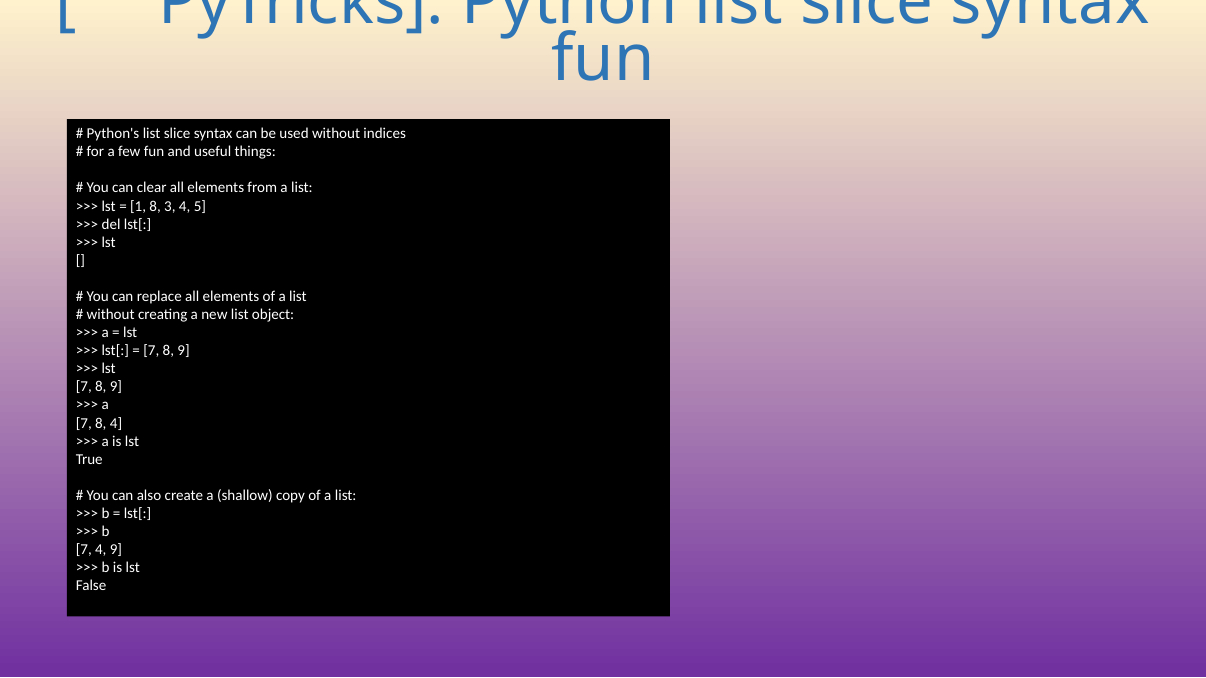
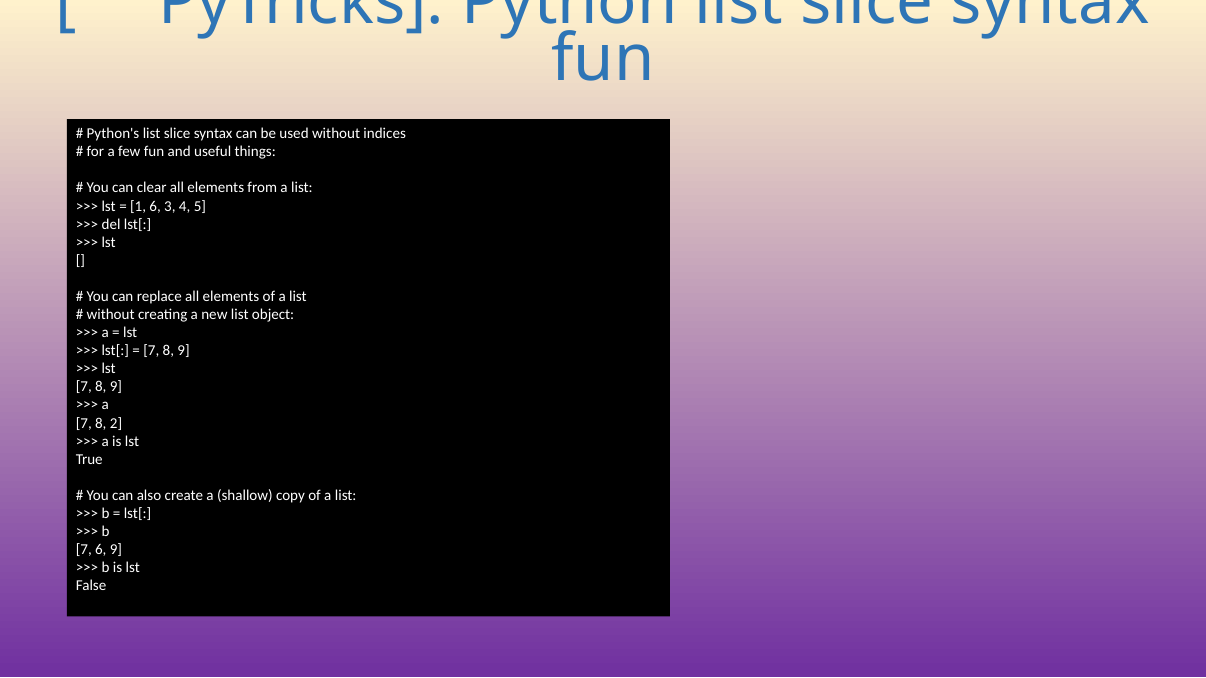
1 8: 8 -> 6 (155, 206)
8 4: 4 -> 2 (116, 423)
7 4: 4 -> 6 (101, 550)
